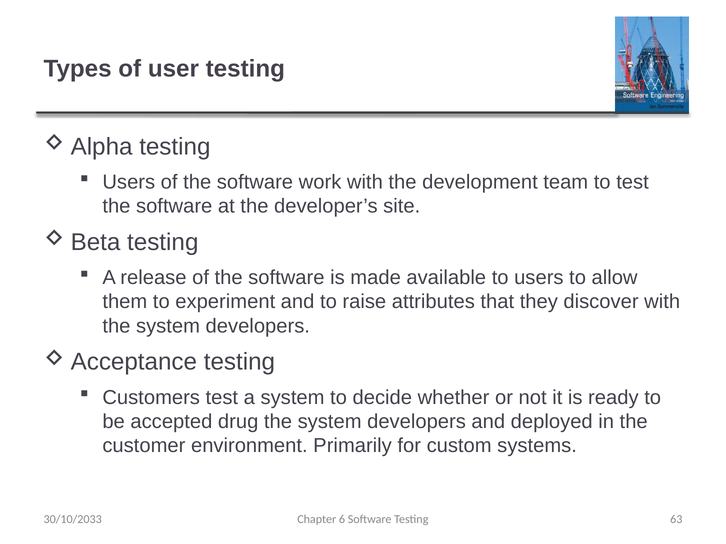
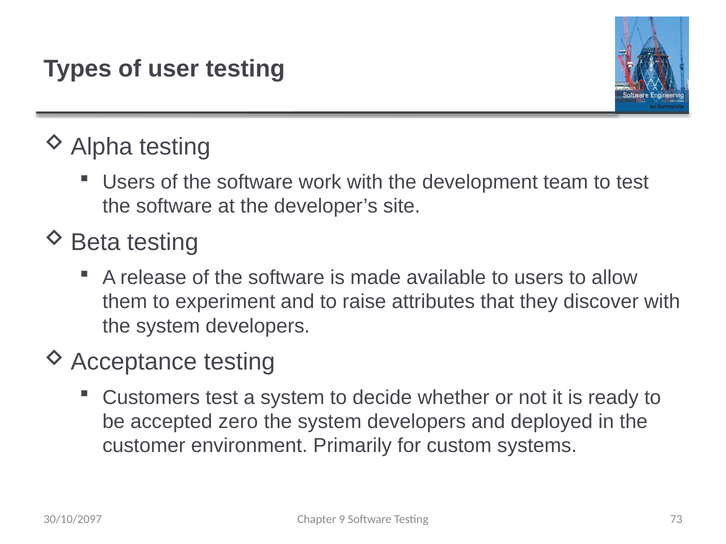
drug: drug -> zero (238, 422)
6: 6 -> 9 (342, 520)
63: 63 -> 73 (676, 520)
30/10/2033: 30/10/2033 -> 30/10/2097 (73, 520)
